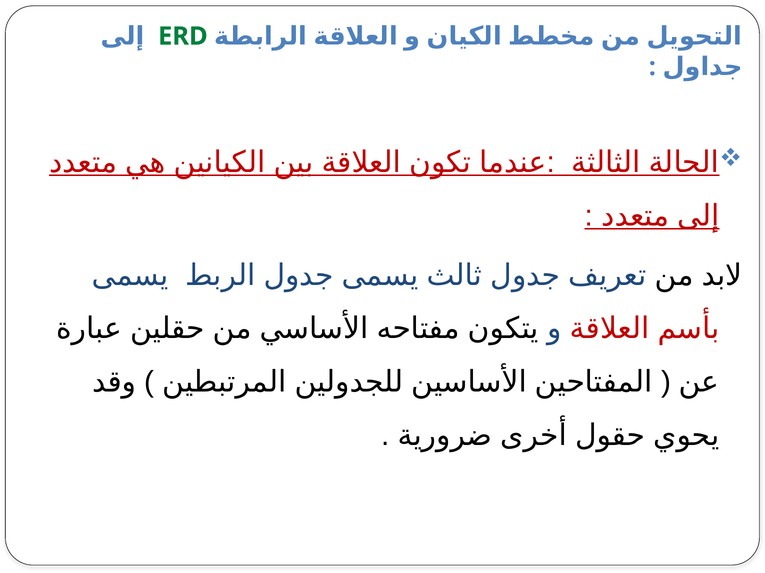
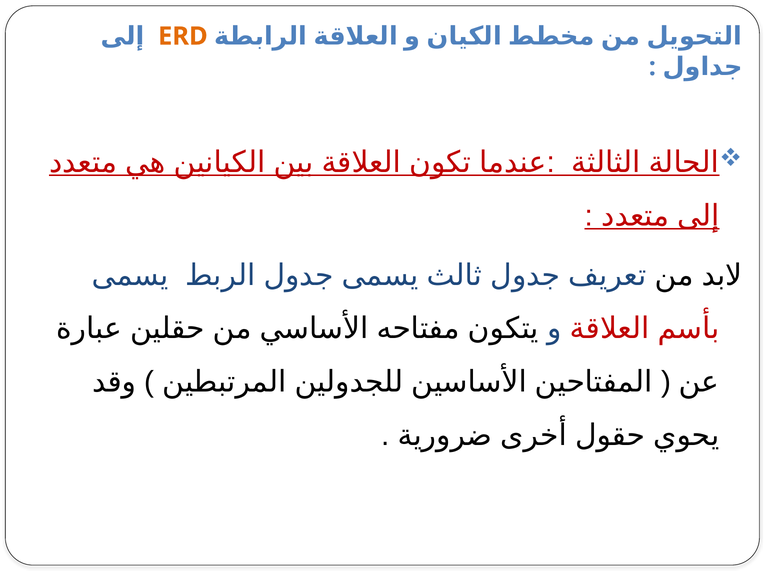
ERD colour: green -> orange (183, 36)
